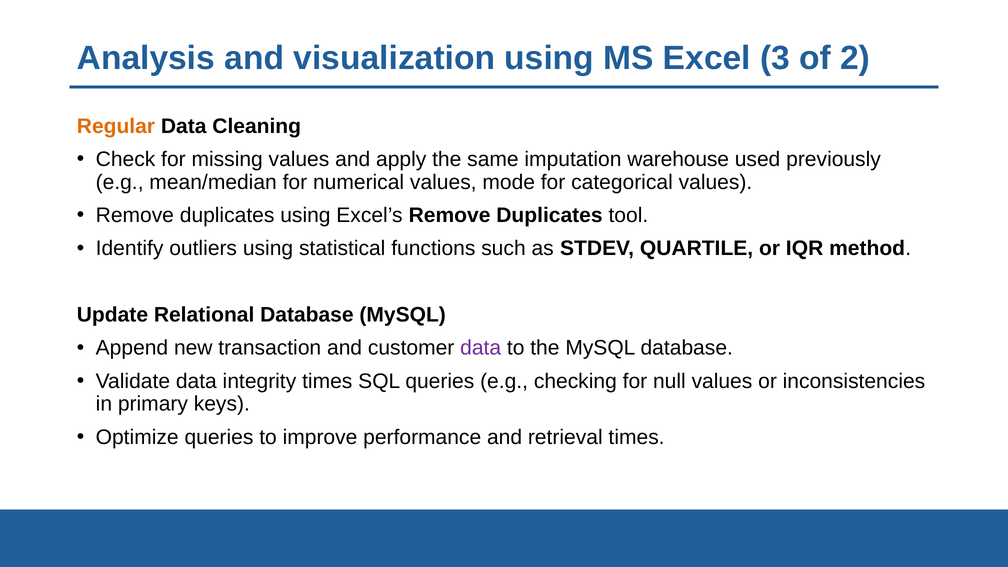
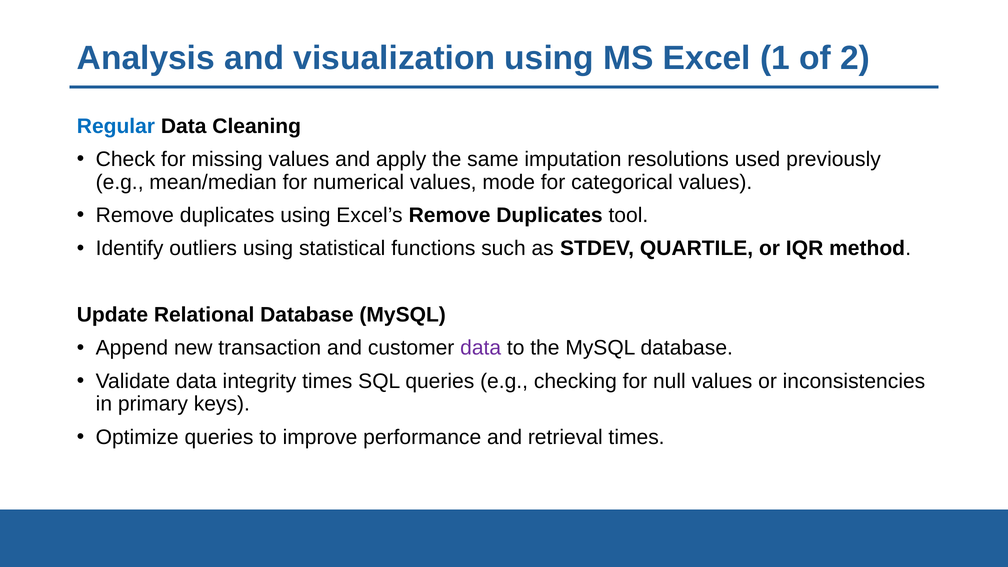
3: 3 -> 1 (775, 58)
Regular colour: orange -> blue (116, 126)
warehouse: warehouse -> resolutions (678, 159)
